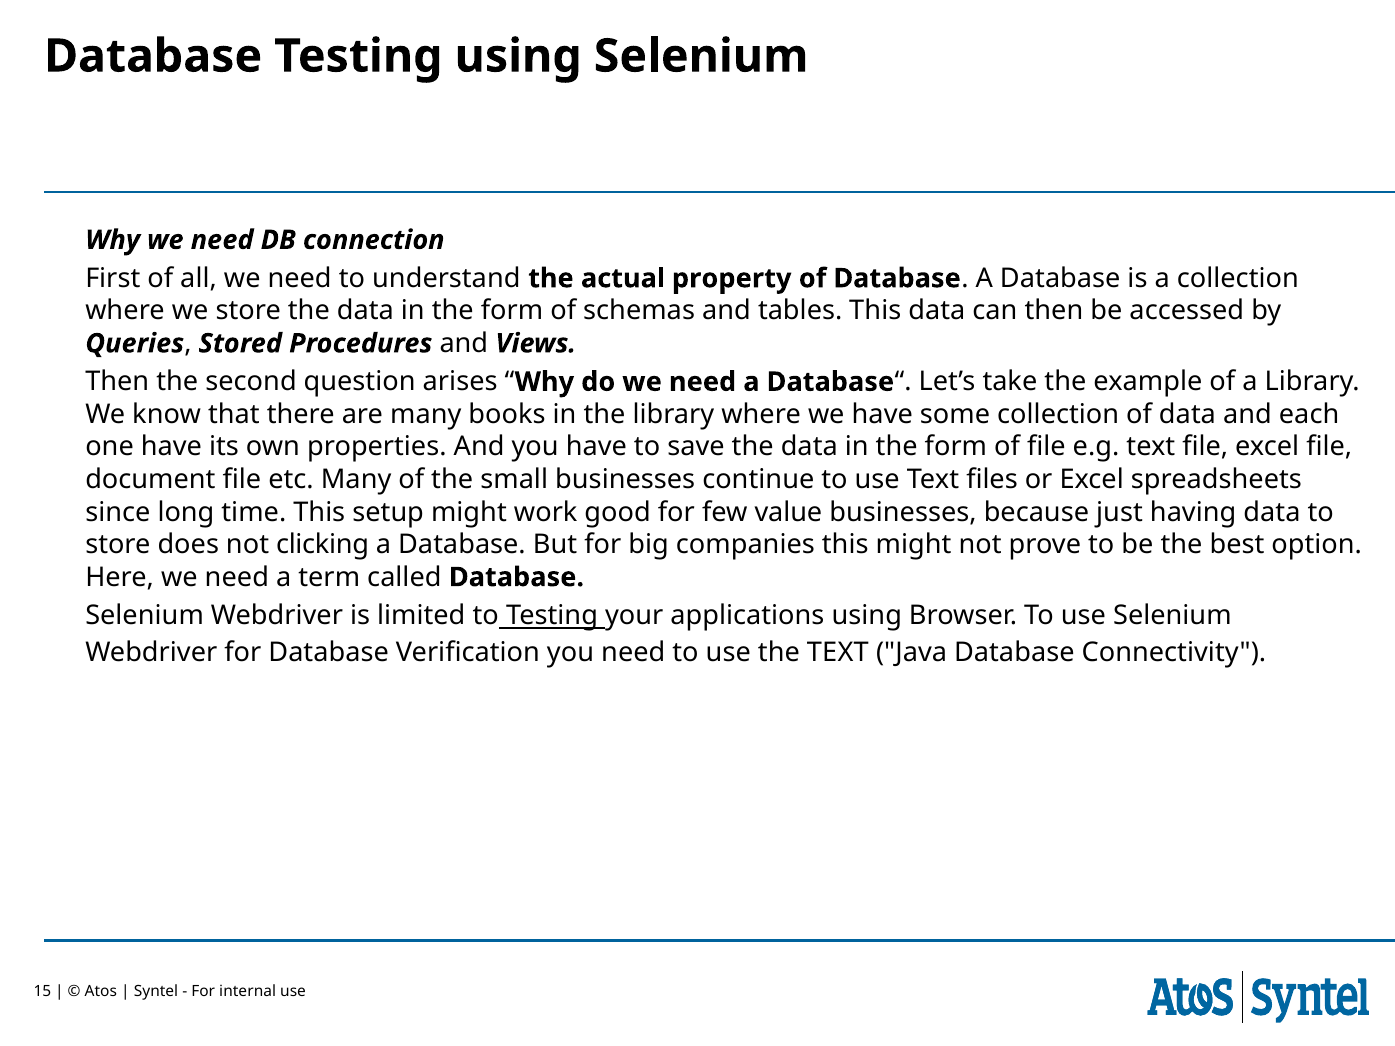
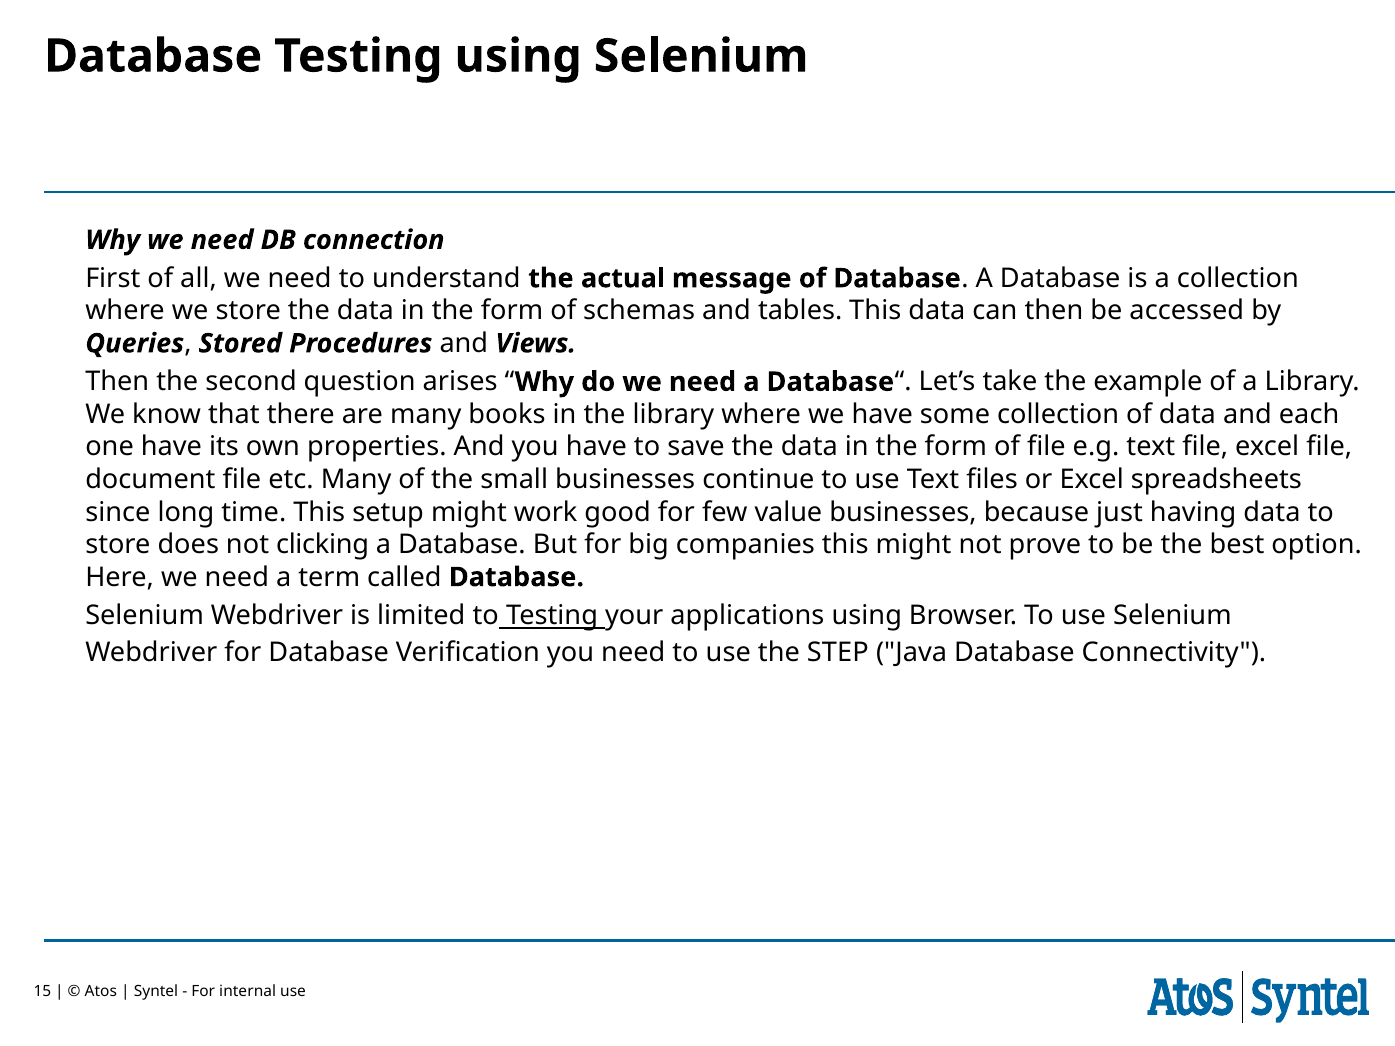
property: property -> message (732, 278)
the TEXT: TEXT -> STEP (838, 653)
